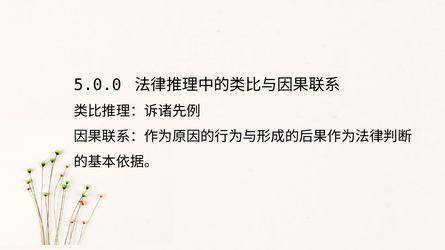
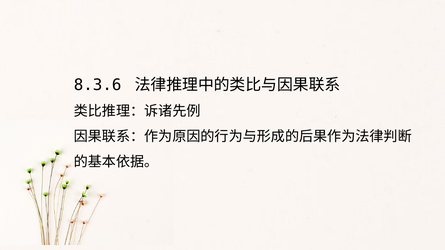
5.0.0: 5.0.0 -> 8.3.6 (98, 85)
